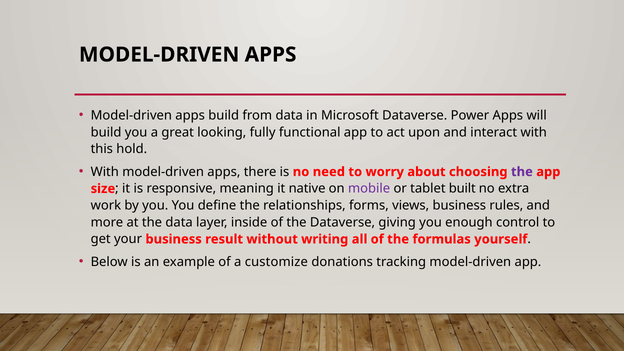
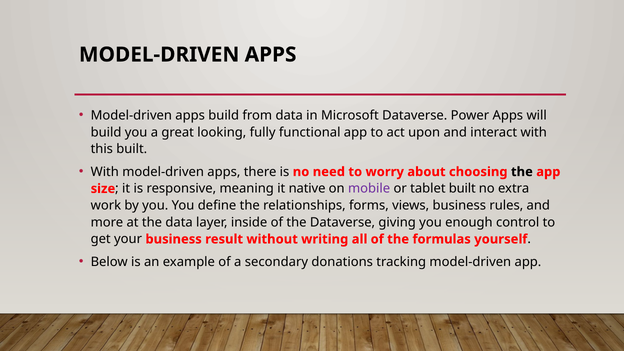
this hold: hold -> built (132, 149)
the colour: purple -> black (522, 172)
customize: customize -> secondary (276, 262)
